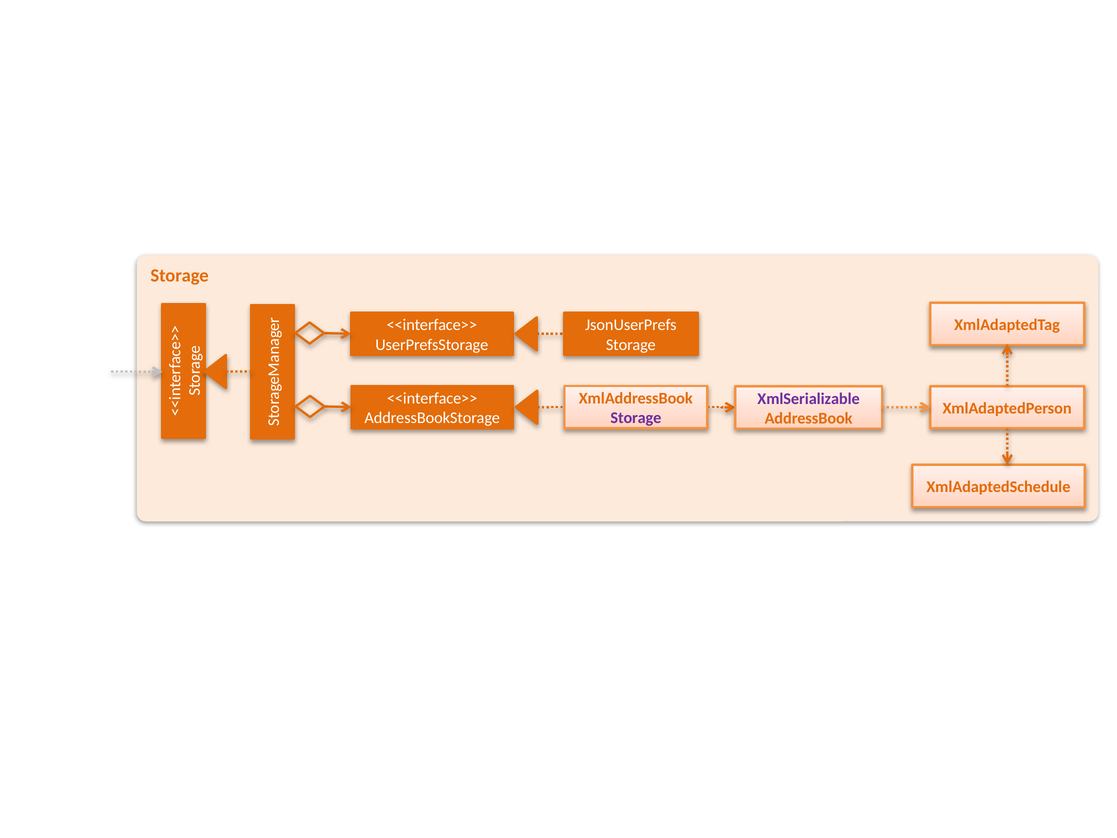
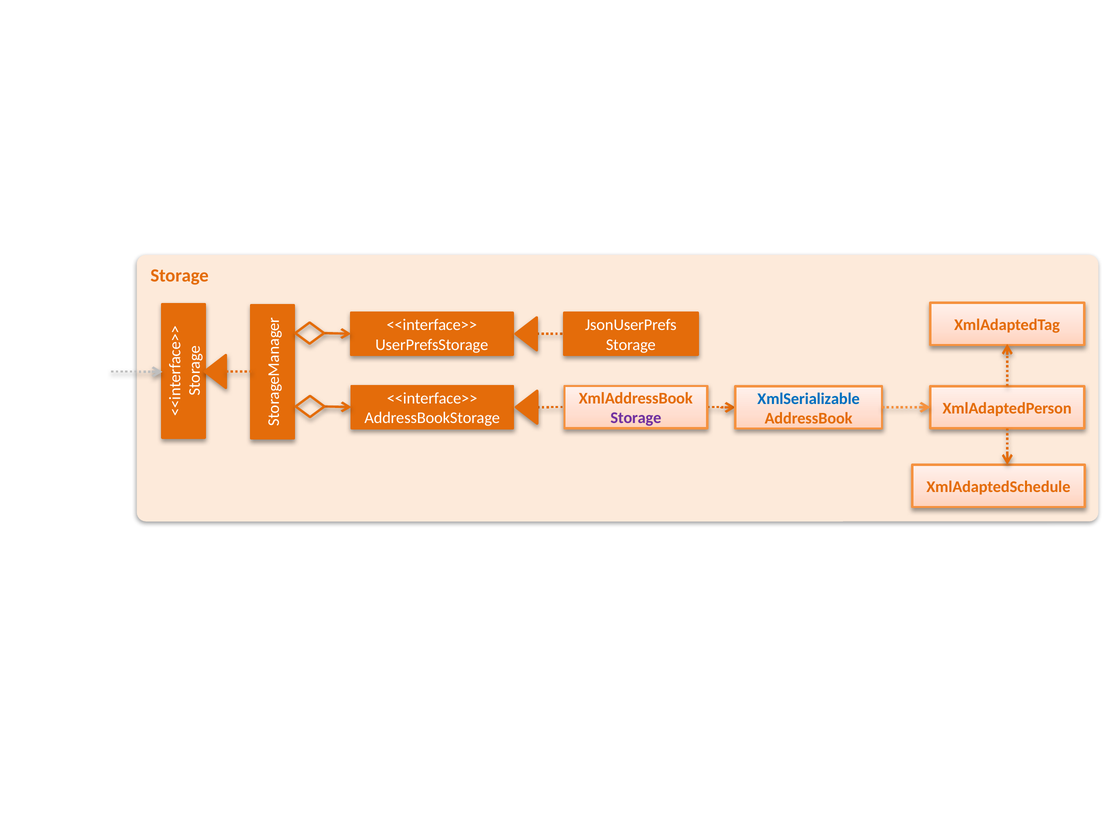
XmlSerializable colour: purple -> blue (809, 399)
